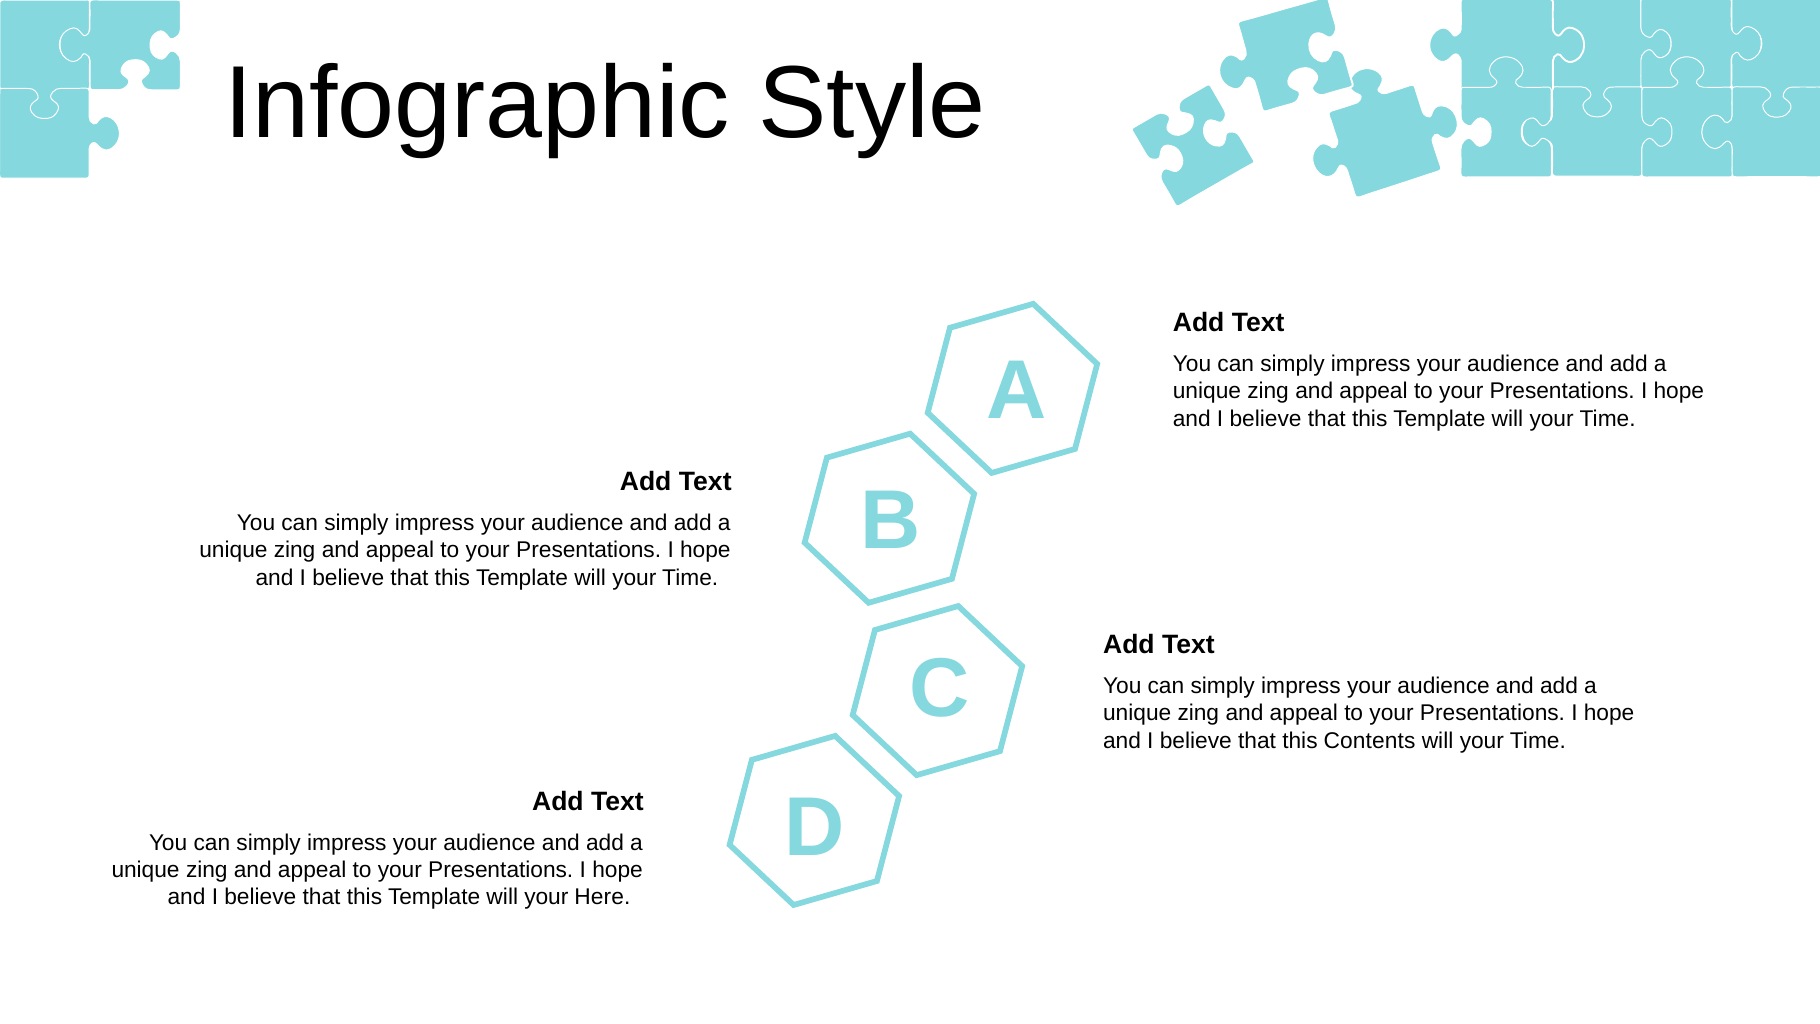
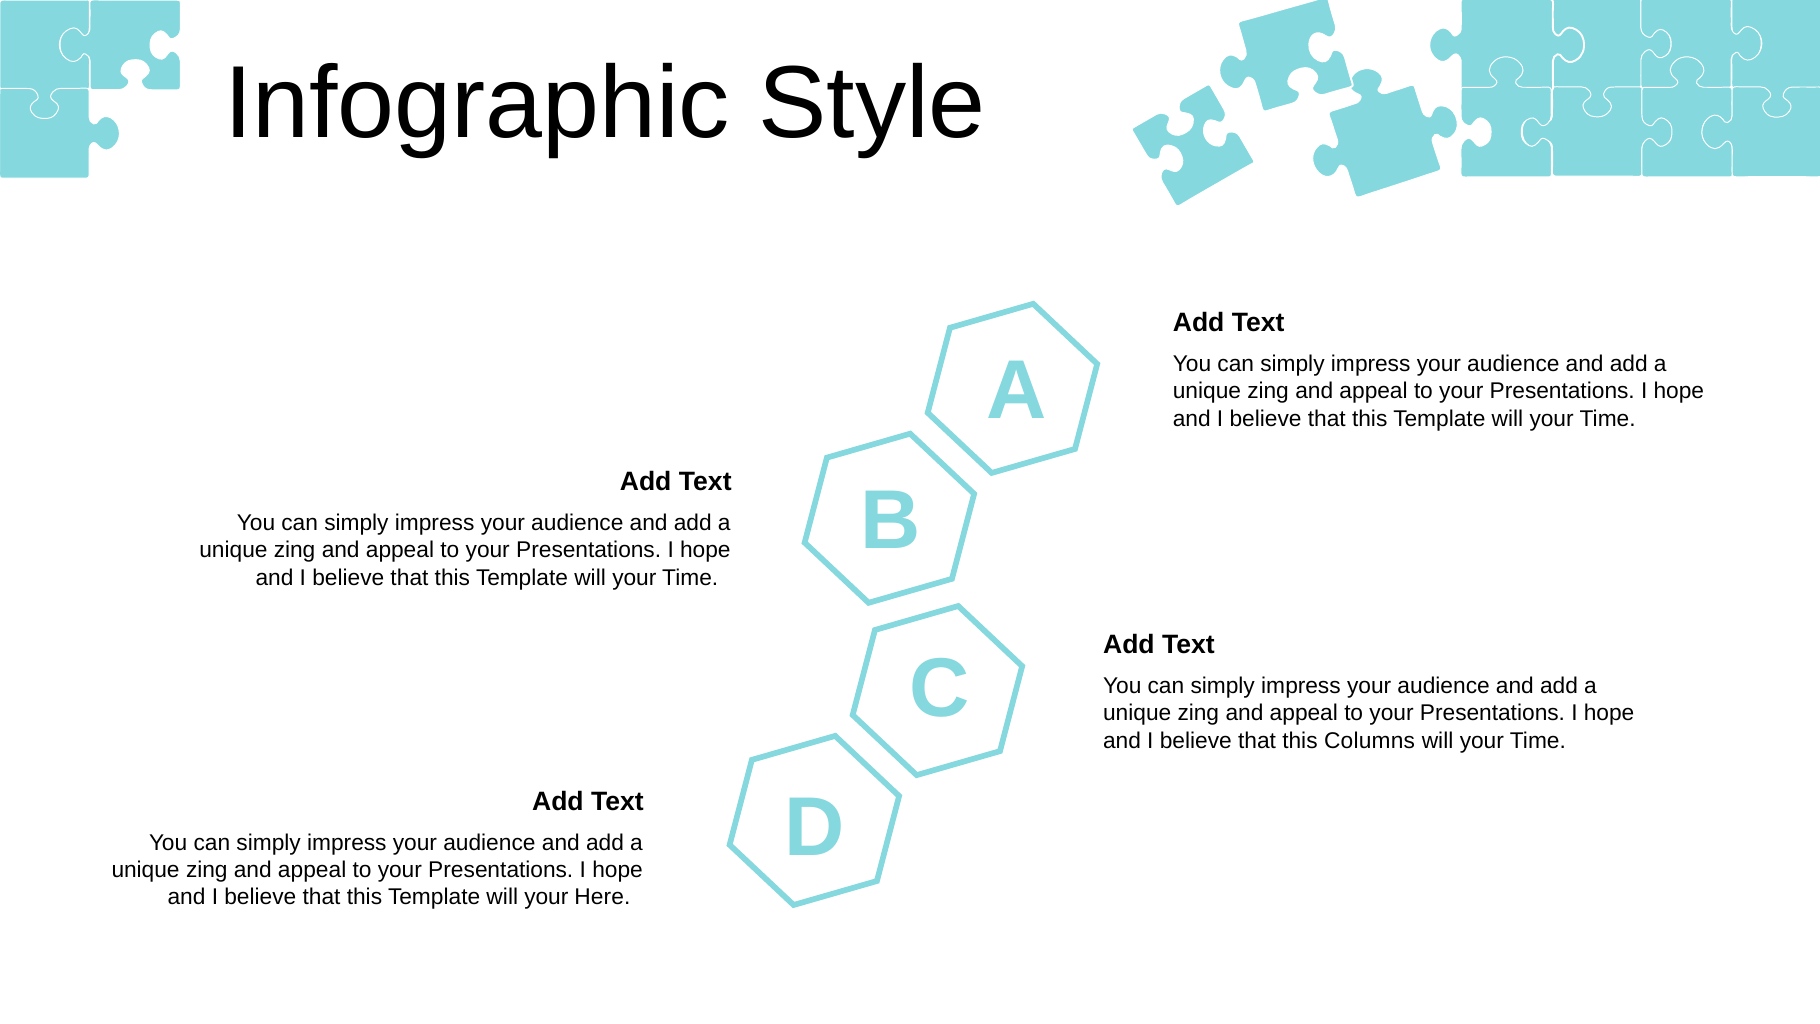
Contents: Contents -> Columns (1370, 741)
